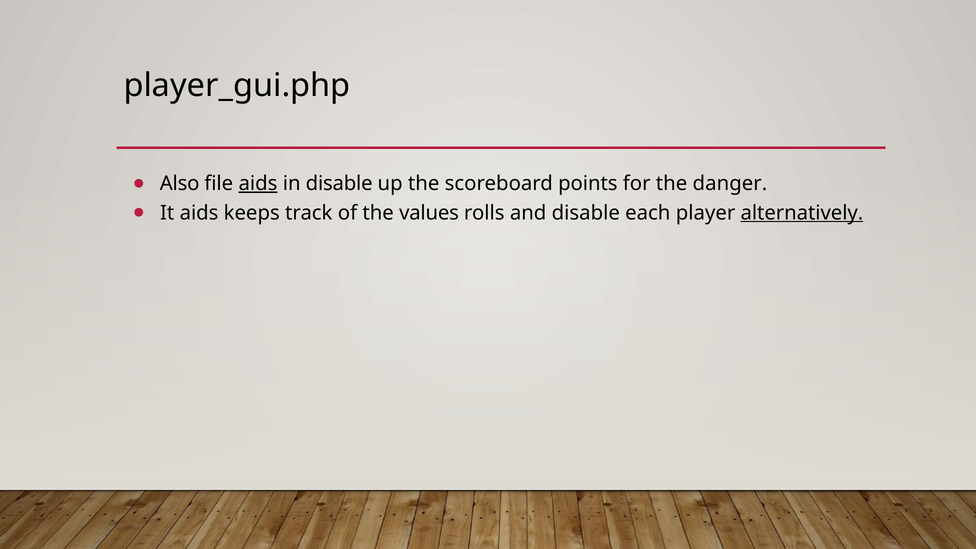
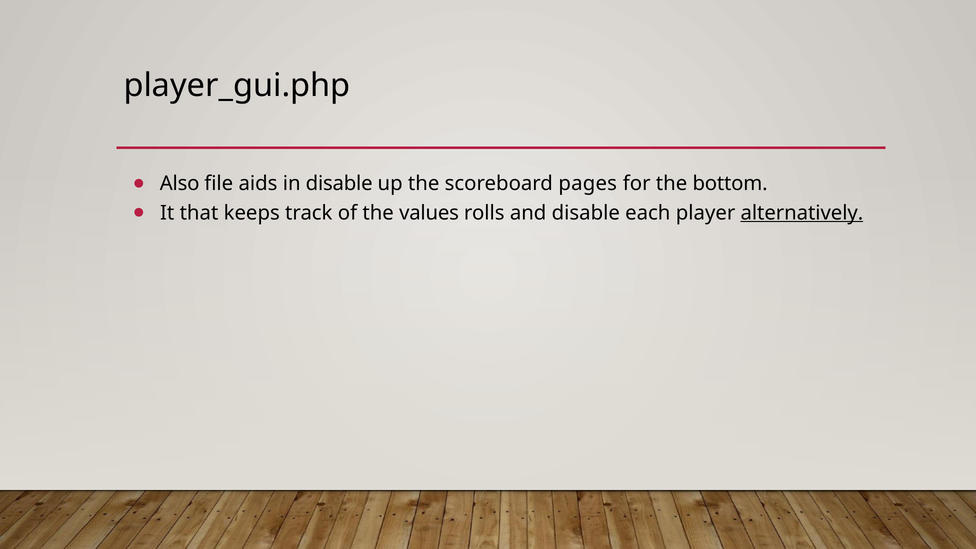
aids underline: present -> none (258, 184)
points: points -> pages (588, 184)
danger: danger -> bottom (730, 184)
It aids: aids -> that (199, 213)
